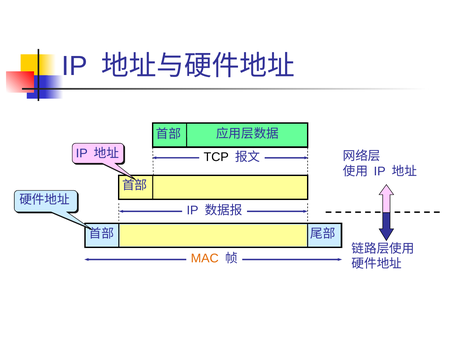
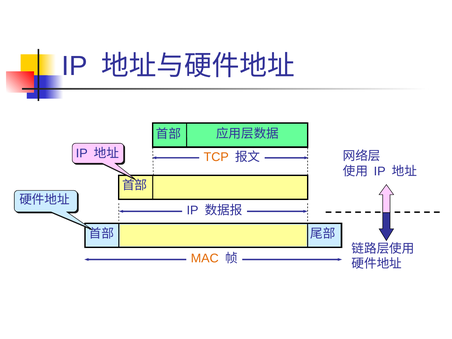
TCP colour: black -> orange (216, 157)
